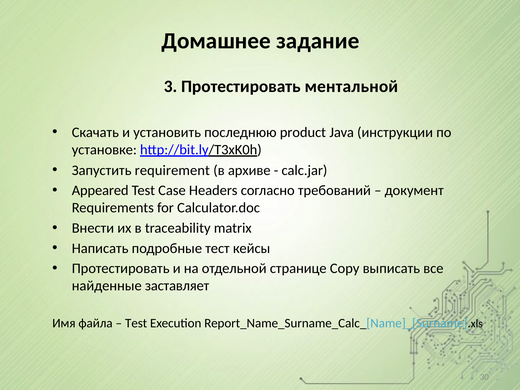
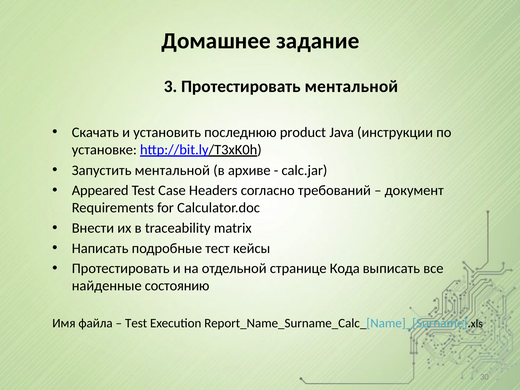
Запустить requirement: requirement -> ментальной (172, 170)
Copy: Copy -> Кода (345, 269)
заставляет: заставляет -> состоянию (177, 286)
